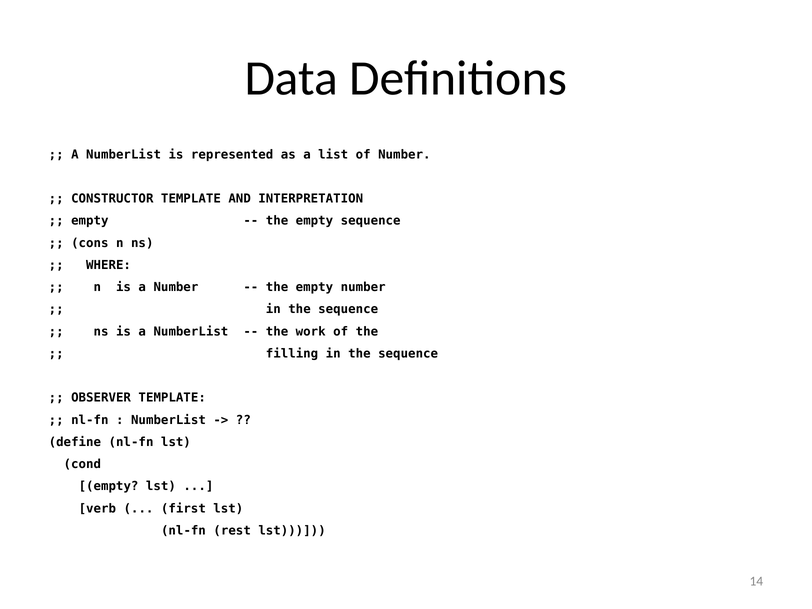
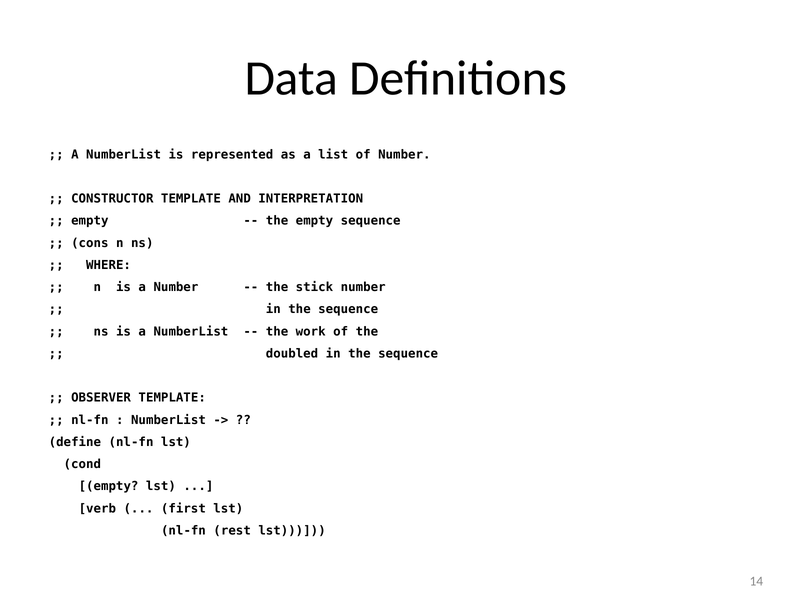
empty: empty -> stick (314, 287)
filling: filling -> doubled (292, 354)
